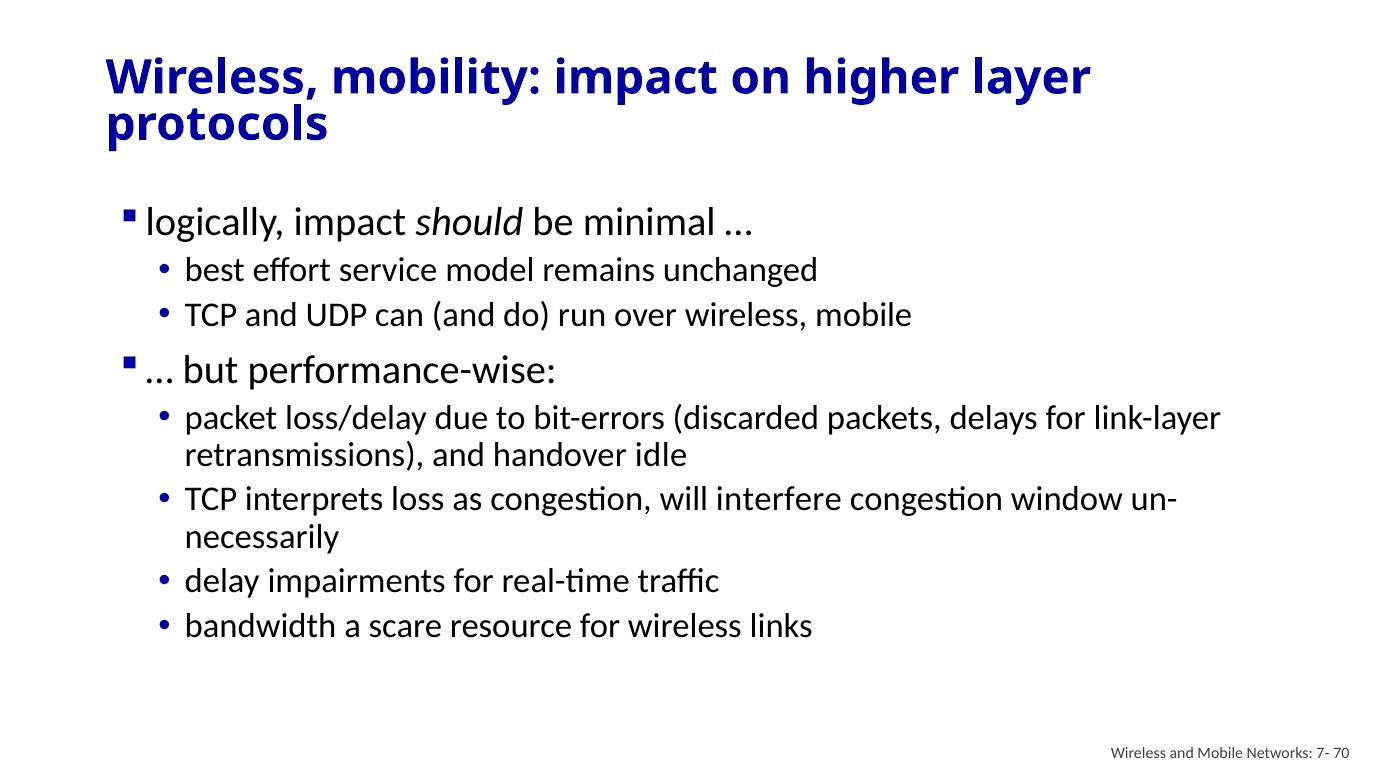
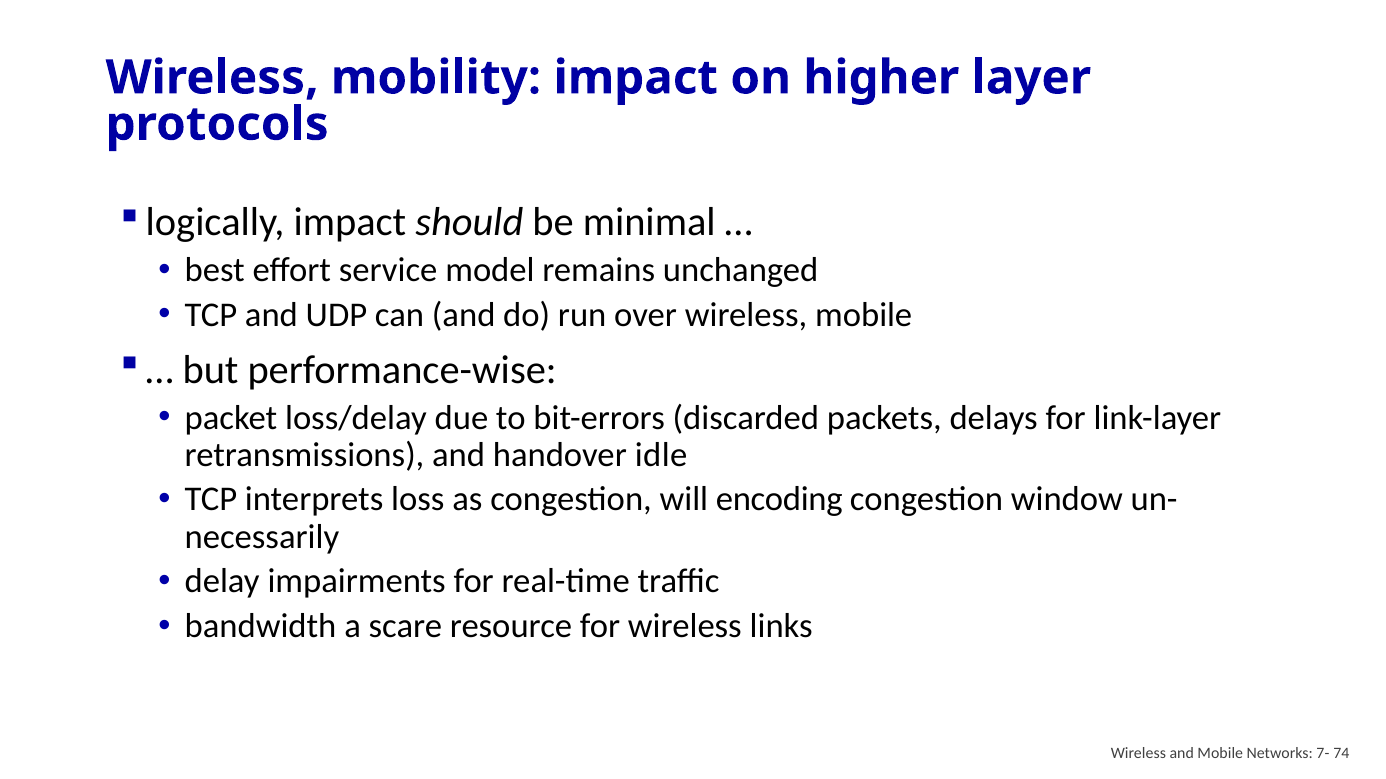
interfere: interfere -> encoding (779, 500)
70: 70 -> 74 (1341, 754)
